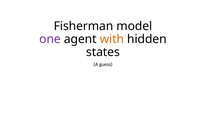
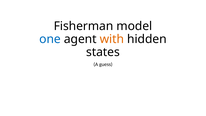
one colour: purple -> blue (50, 39)
